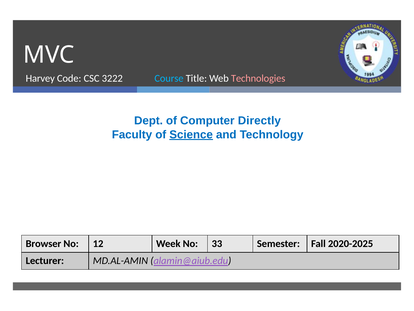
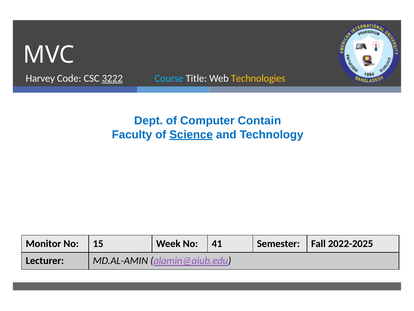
Technologies colour: pink -> yellow (258, 78)
3222 underline: none -> present (112, 78)
Directly: Directly -> Contain (259, 121)
Browser: Browser -> Monitor (43, 243)
12: 12 -> 15 (98, 243)
33: 33 -> 41 (217, 243)
2020-2025: 2020-2025 -> 2022-2025 (351, 243)
